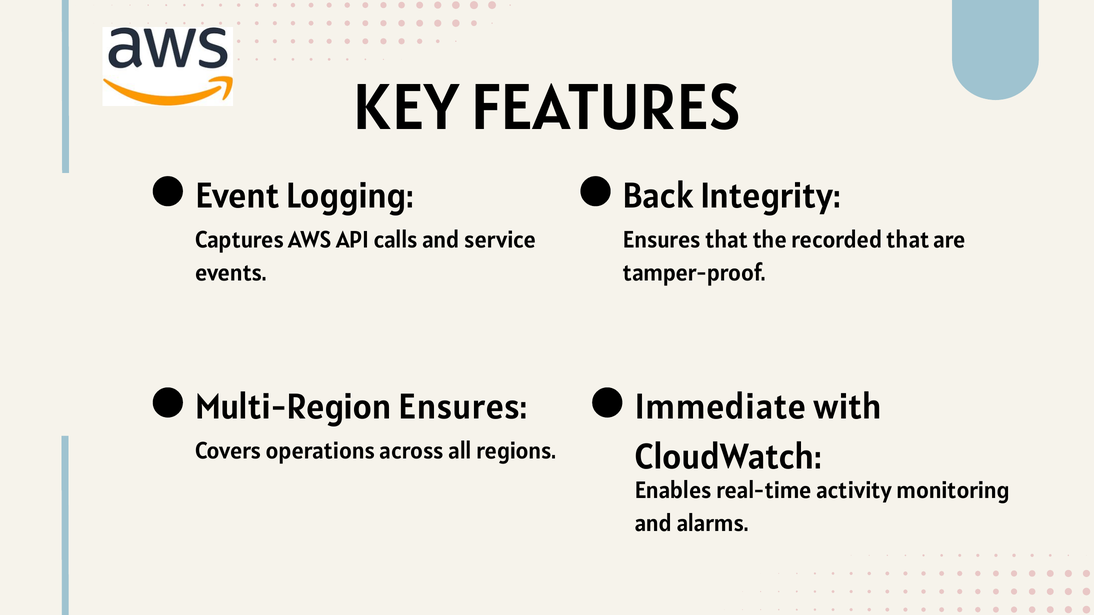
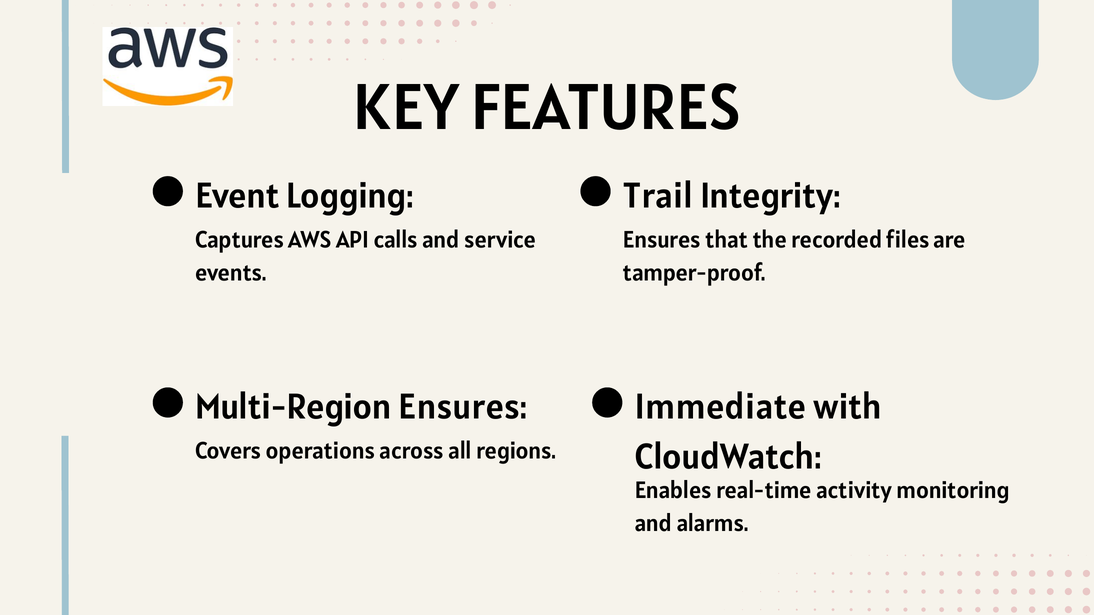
Back: Back -> Trail (658, 196)
recorded that: that -> files (908, 240)
